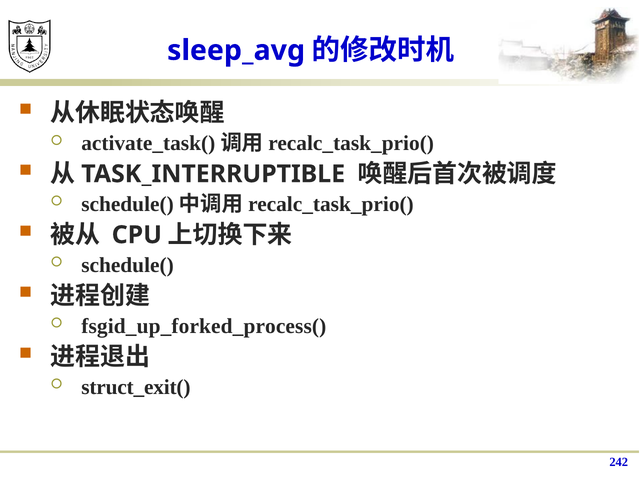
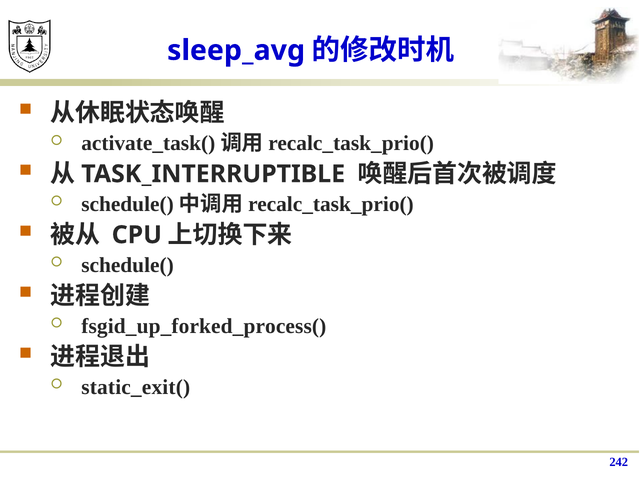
struct_exit(: struct_exit( -> static_exit( (136, 387)
